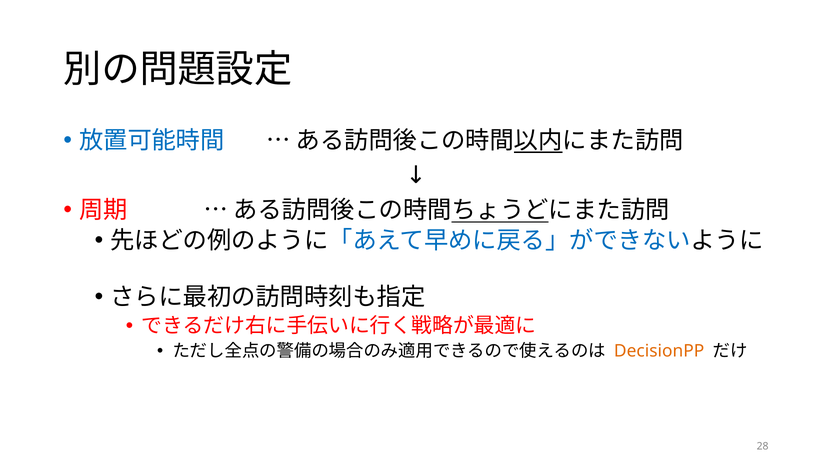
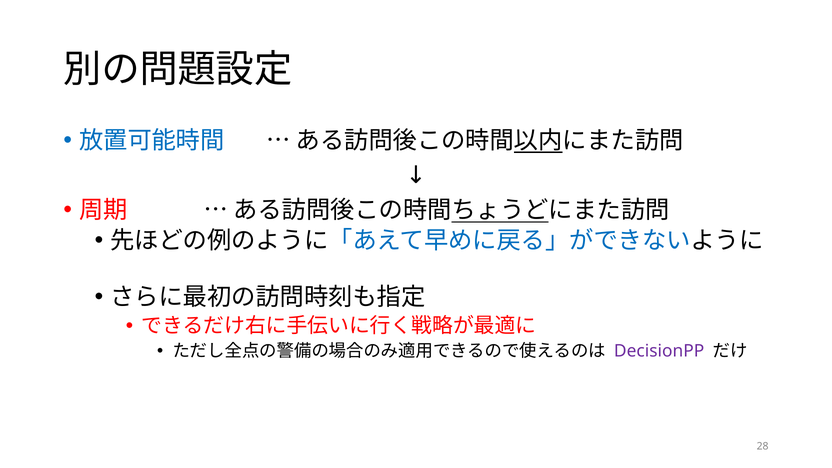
DecisionPP colour: orange -> purple (659, 351)
